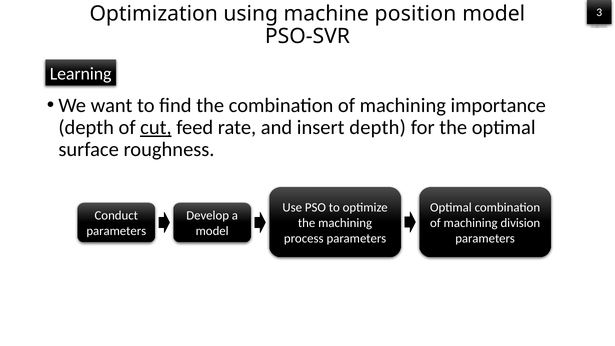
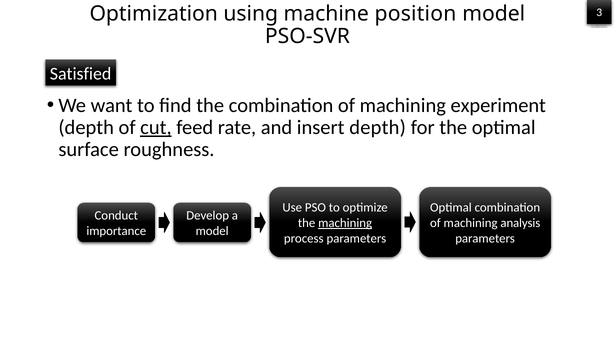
Learning: Learning -> Satisfied (81, 74)
importance: importance -> experiment (498, 105)
machining underline: none -> present (345, 223)
division: division -> analysis (520, 223)
parameters: parameters -> importance (116, 231)
